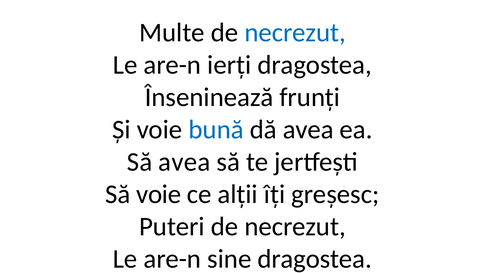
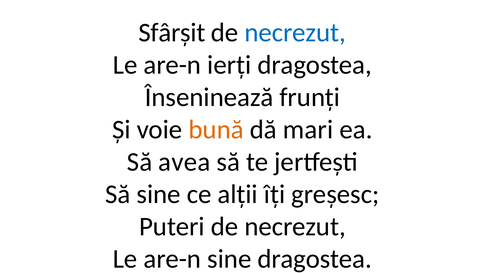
Multe: Multe -> Sfârșit (172, 32)
bună colour: blue -> orange (216, 129)
dă avea: avea -> mari (308, 129)
Să voie: voie -> sine (159, 194)
